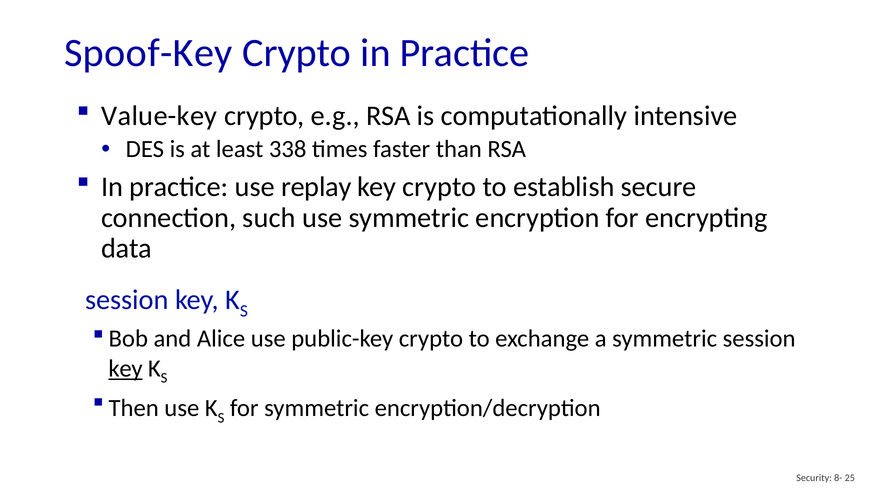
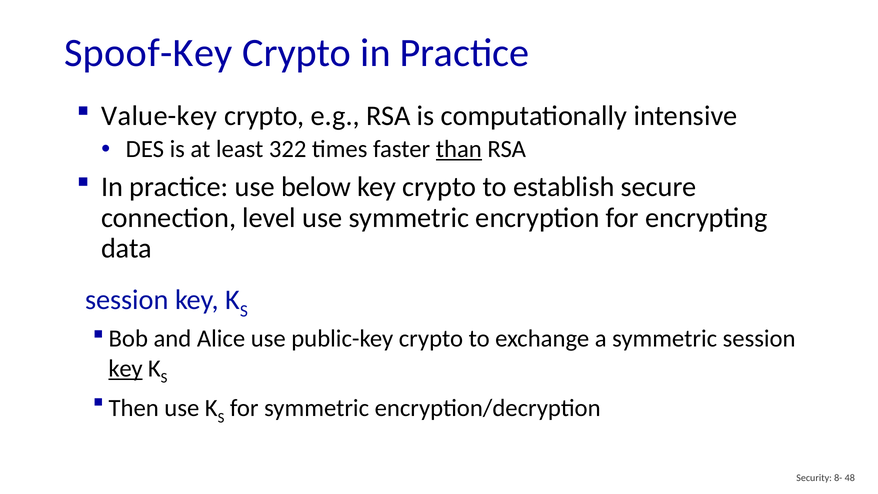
338: 338 -> 322 (288, 149)
than underline: none -> present (459, 149)
replay: replay -> below (316, 187)
such: such -> level (269, 218)
25: 25 -> 48 (850, 478)
